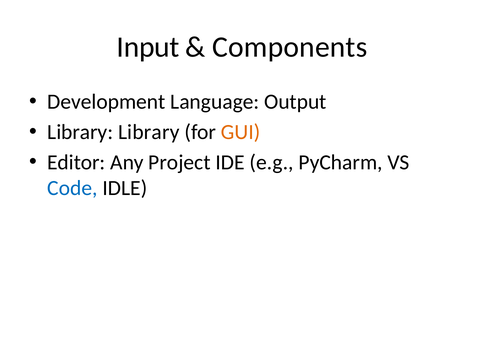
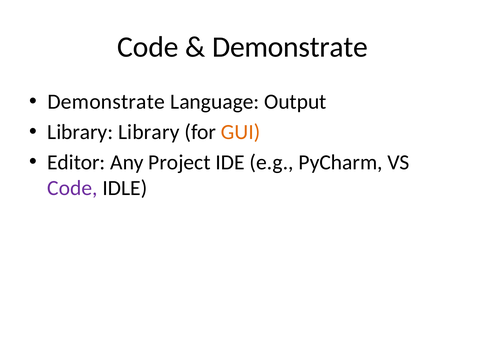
Input: Input -> Code (148, 47)
Components: Components -> Demonstrate (290, 47)
Development: Development -> Demonstrate (106, 102)
Code colour: blue -> purple (72, 188)
